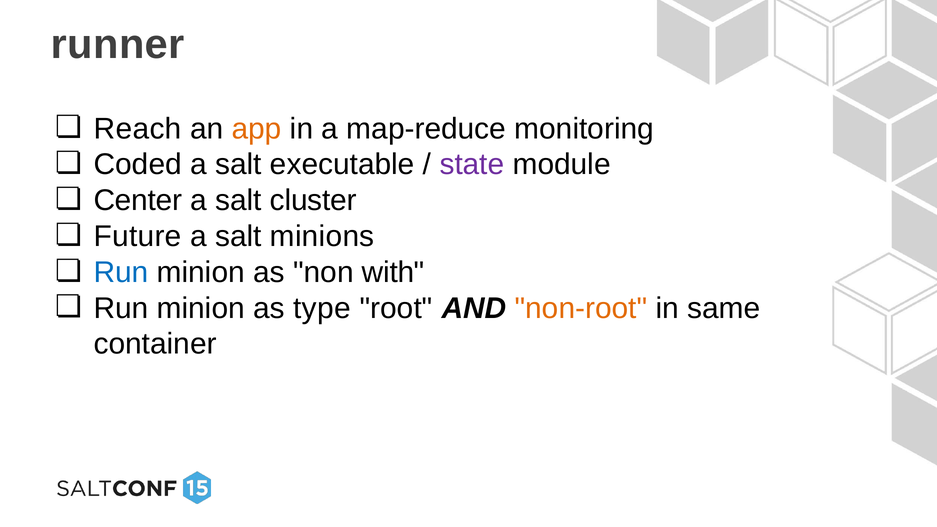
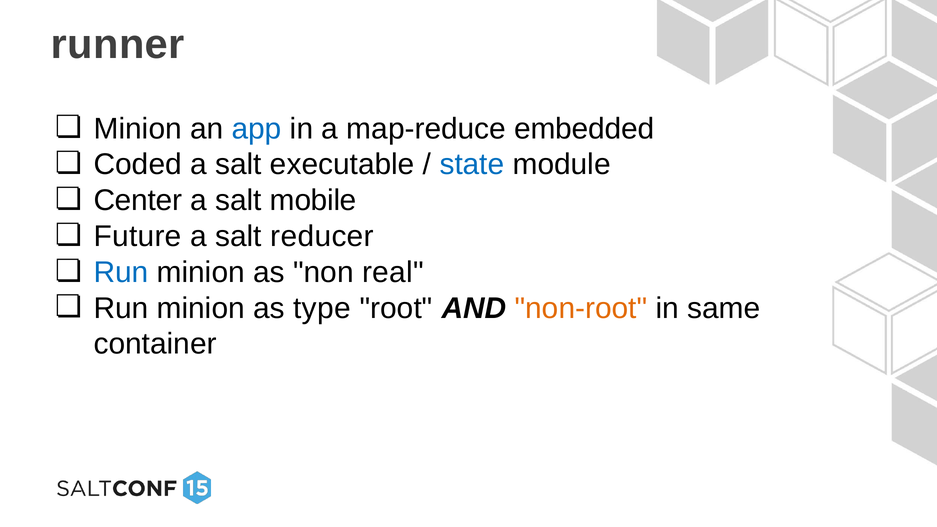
Reach: Reach -> Minion (138, 129)
app colour: orange -> blue (257, 129)
monitoring: monitoring -> embedded (584, 129)
state colour: purple -> blue (472, 165)
cluster: cluster -> mobile (313, 201)
minions: minions -> reducer (322, 236)
with: with -> real (393, 272)
